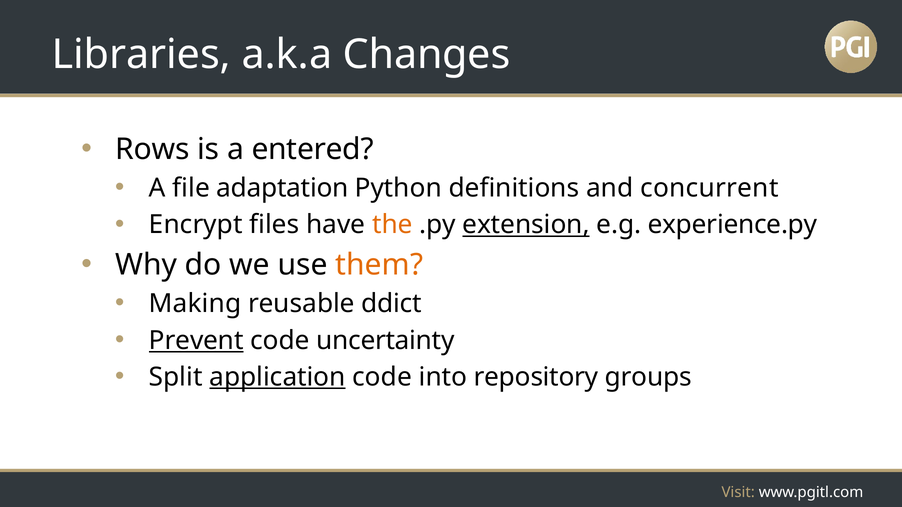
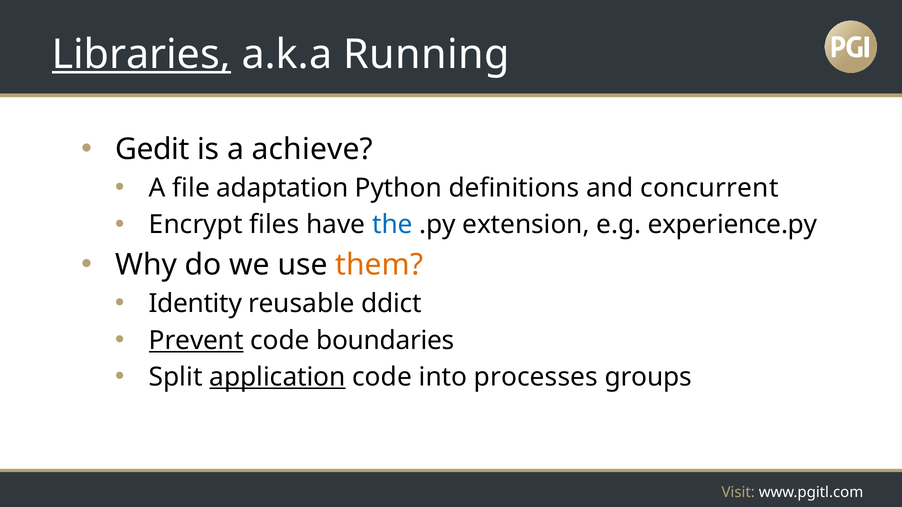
Libraries underline: none -> present (141, 54)
Changes: Changes -> Running (426, 54)
Rows: Rows -> Gedit (152, 149)
entered: entered -> achieve (312, 149)
the colour: orange -> blue (392, 225)
extension underline: present -> none (526, 225)
Making: Making -> Identity (195, 304)
uncertainty: uncertainty -> boundaries (385, 341)
repository: repository -> processes (536, 377)
